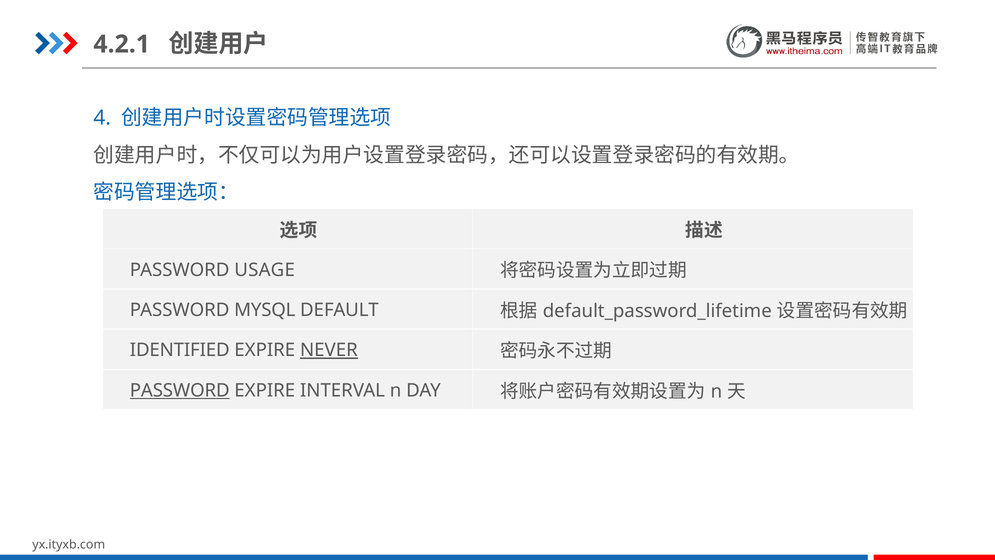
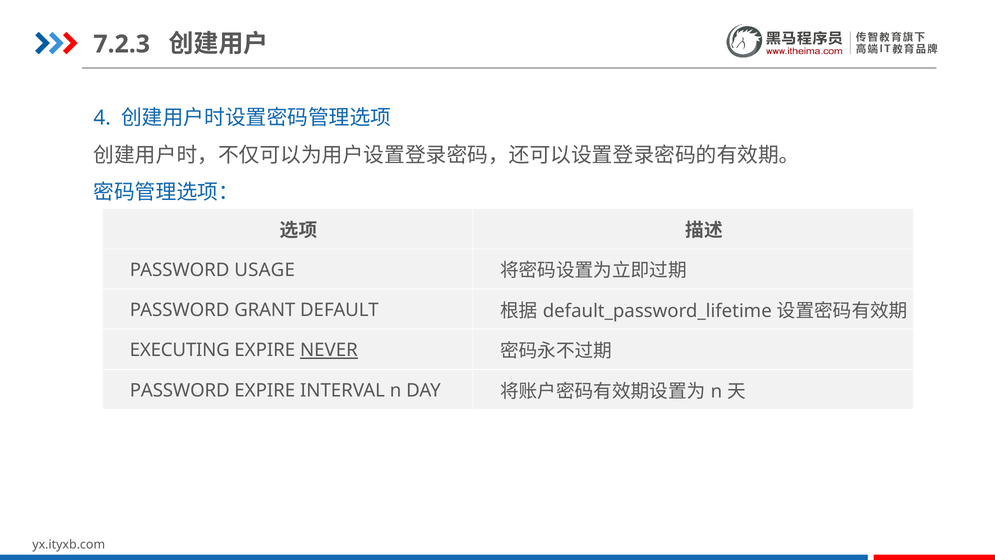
4.2.1: 4.2.1 -> 7.2.3 (122, 44)
MYSQL: MYSQL -> GRANT (265, 310)
IDENTIFIED: IDENTIFIED -> EXECUTING (180, 350)
PASSWORD underline: present -> none (180, 390)
